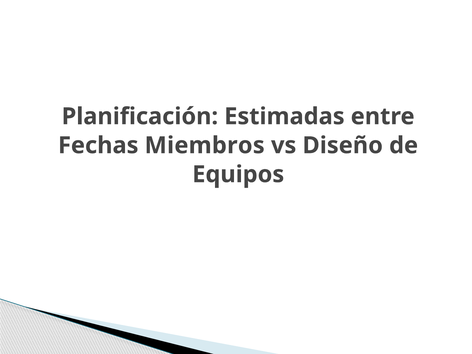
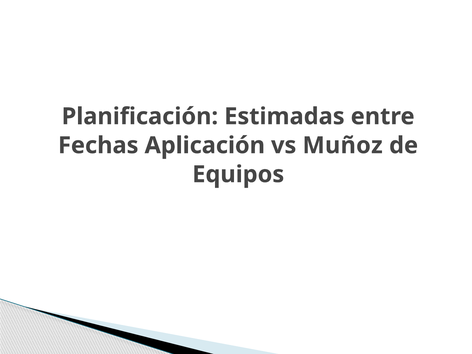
Miembros: Miembros -> Aplicación (205, 145)
Diseño: Diseño -> Muñoz (343, 145)
